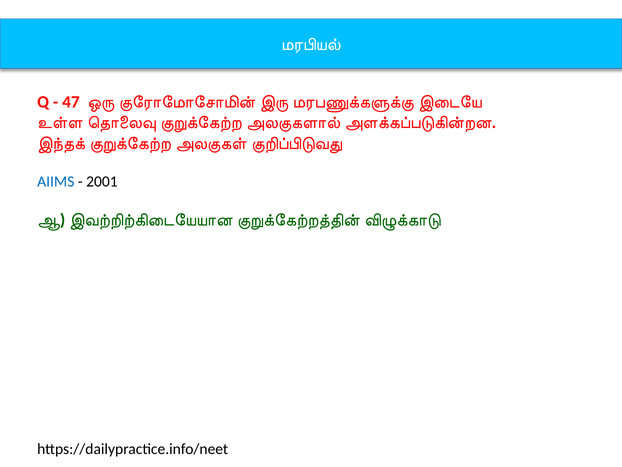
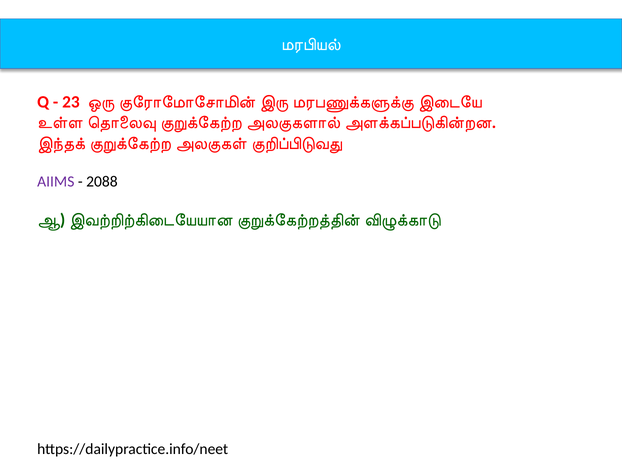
47: 47 -> 23 (71, 102)
AIIMS colour: blue -> purple (56, 181)
2001: 2001 -> 2088 (102, 181)
